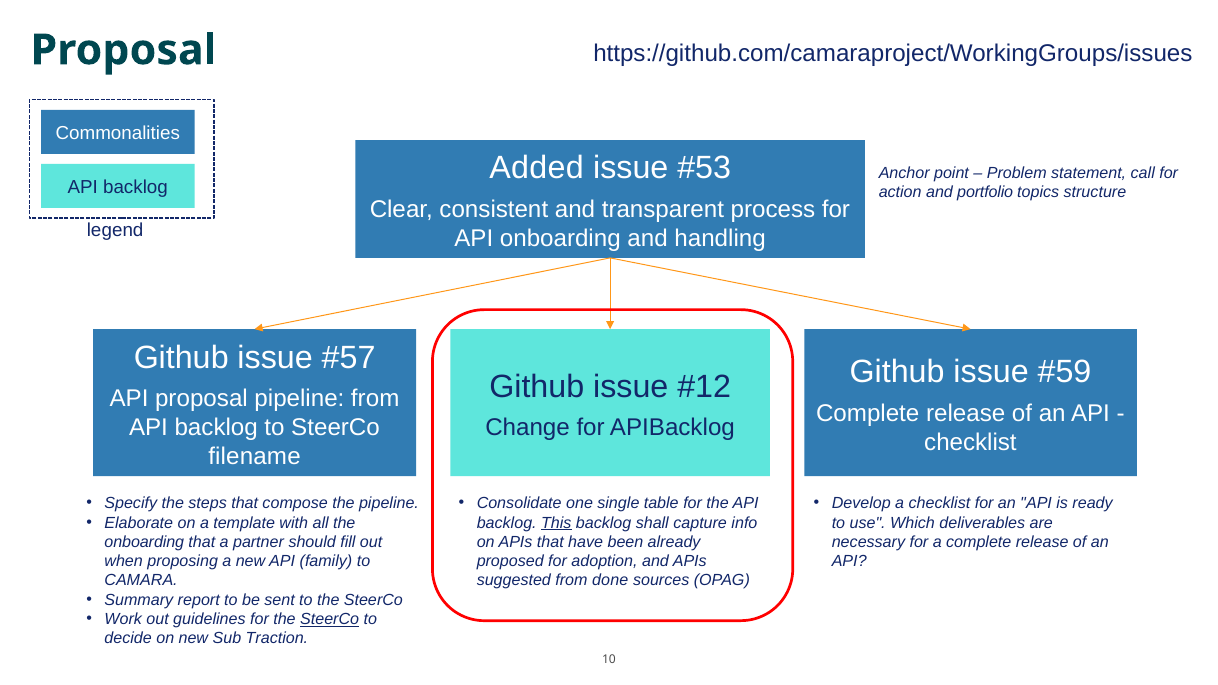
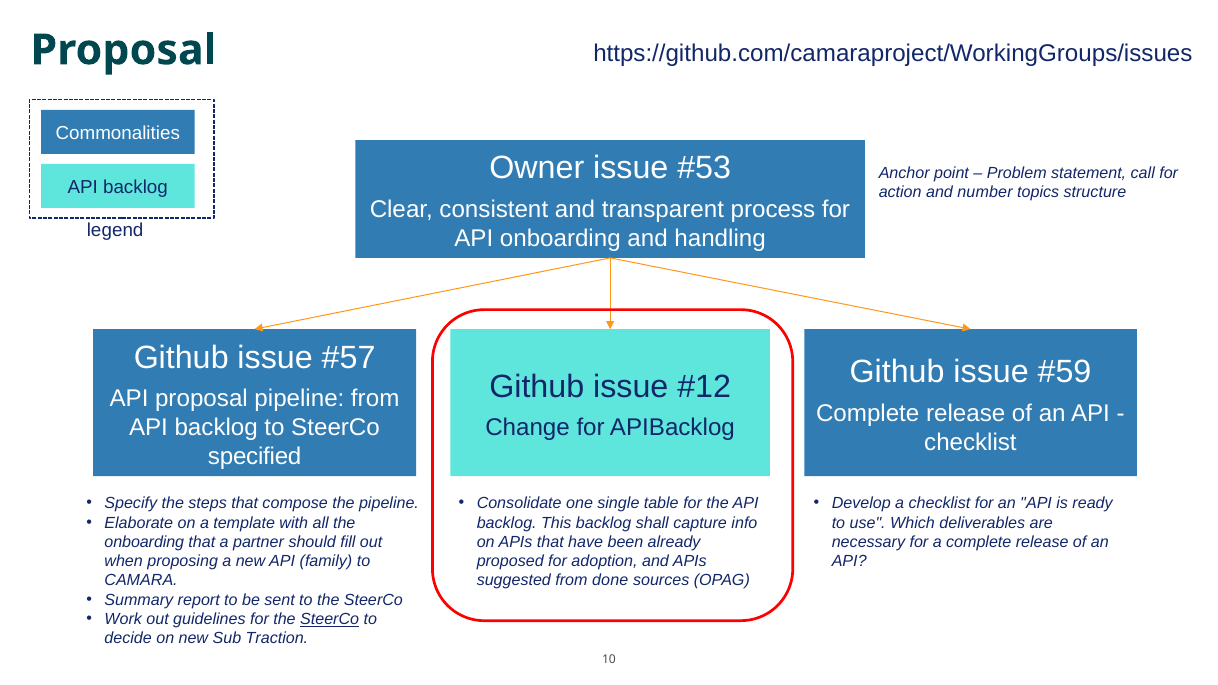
Added: Added -> Owner (537, 168)
portfolio: portfolio -> number (985, 192)
filename: filename -> specified (255, 457)
This underline: present -> none (556, 523)
